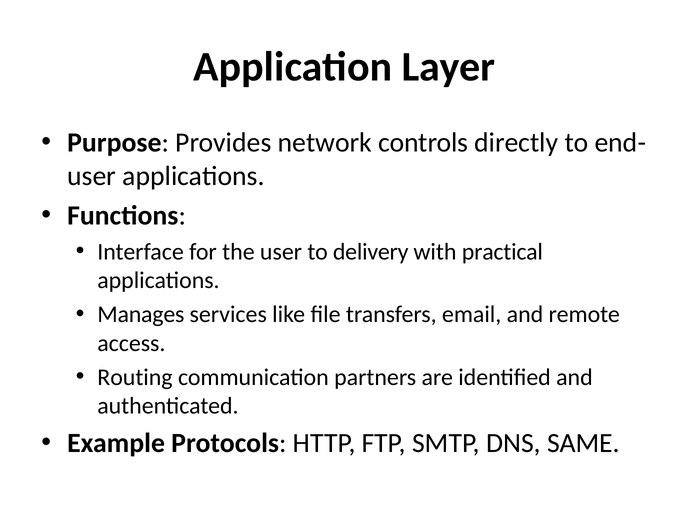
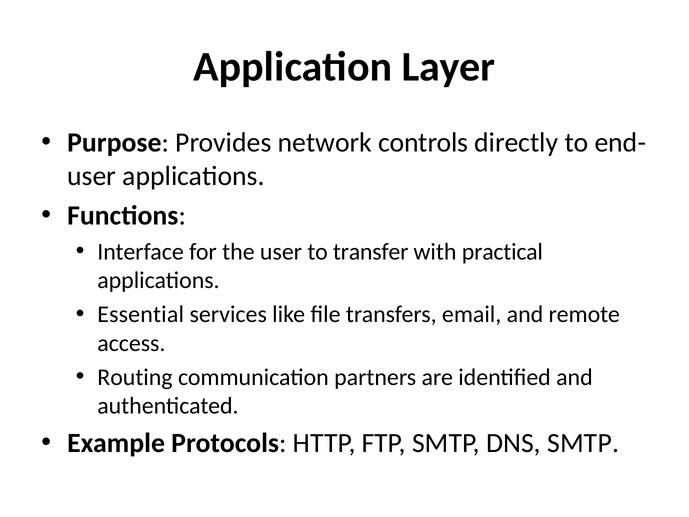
delivery: delivery -> transfer (371, 251)
Manages: Manages -> Essential (141, 314)
DNS SAME: SAME -> SMTP (583, 443)
